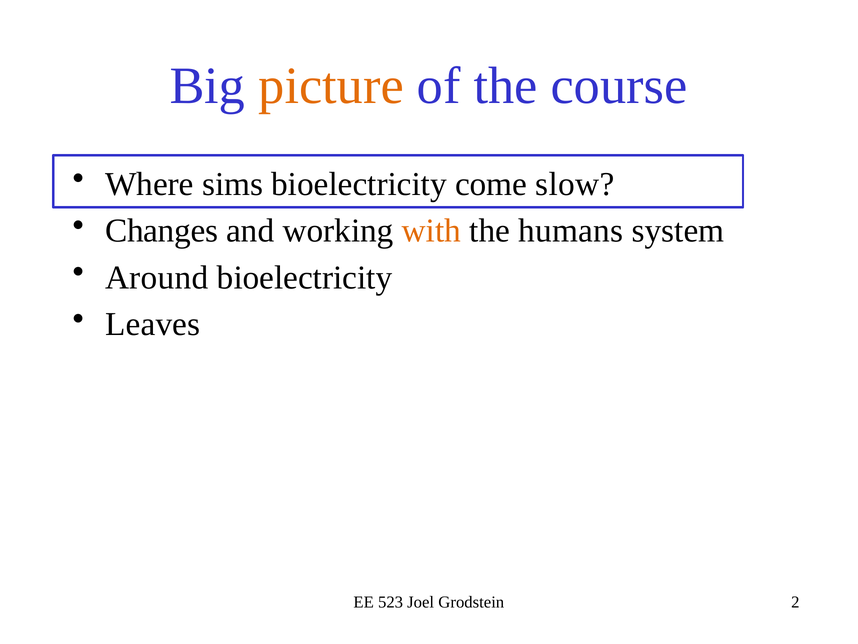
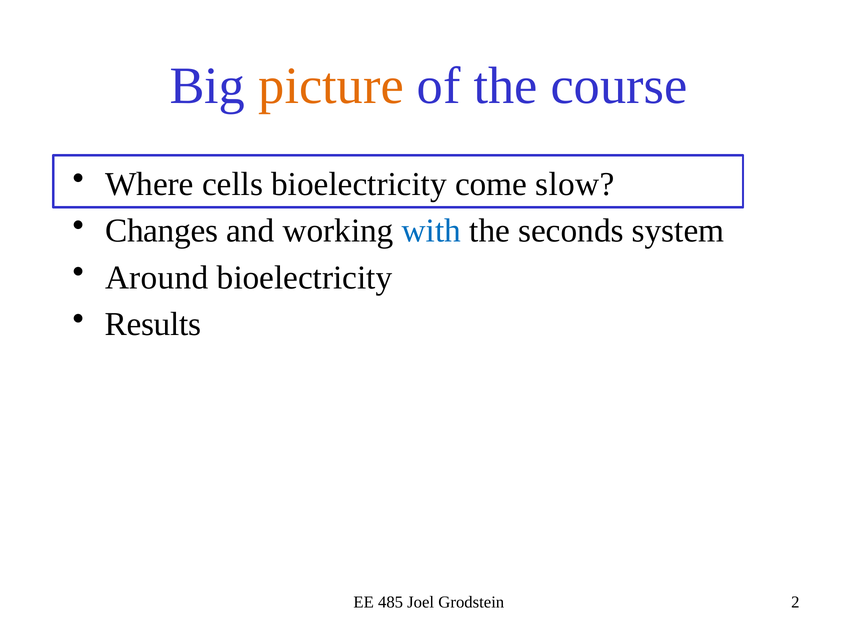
sims: sims -> cells (233, 184)
with colour: orange -> blue (431, 231)
humans: humans -> seconds (571, 231)
Leaves: Leaves -> Results (153, 324)
523: 523 -> 485 (391, 602)
